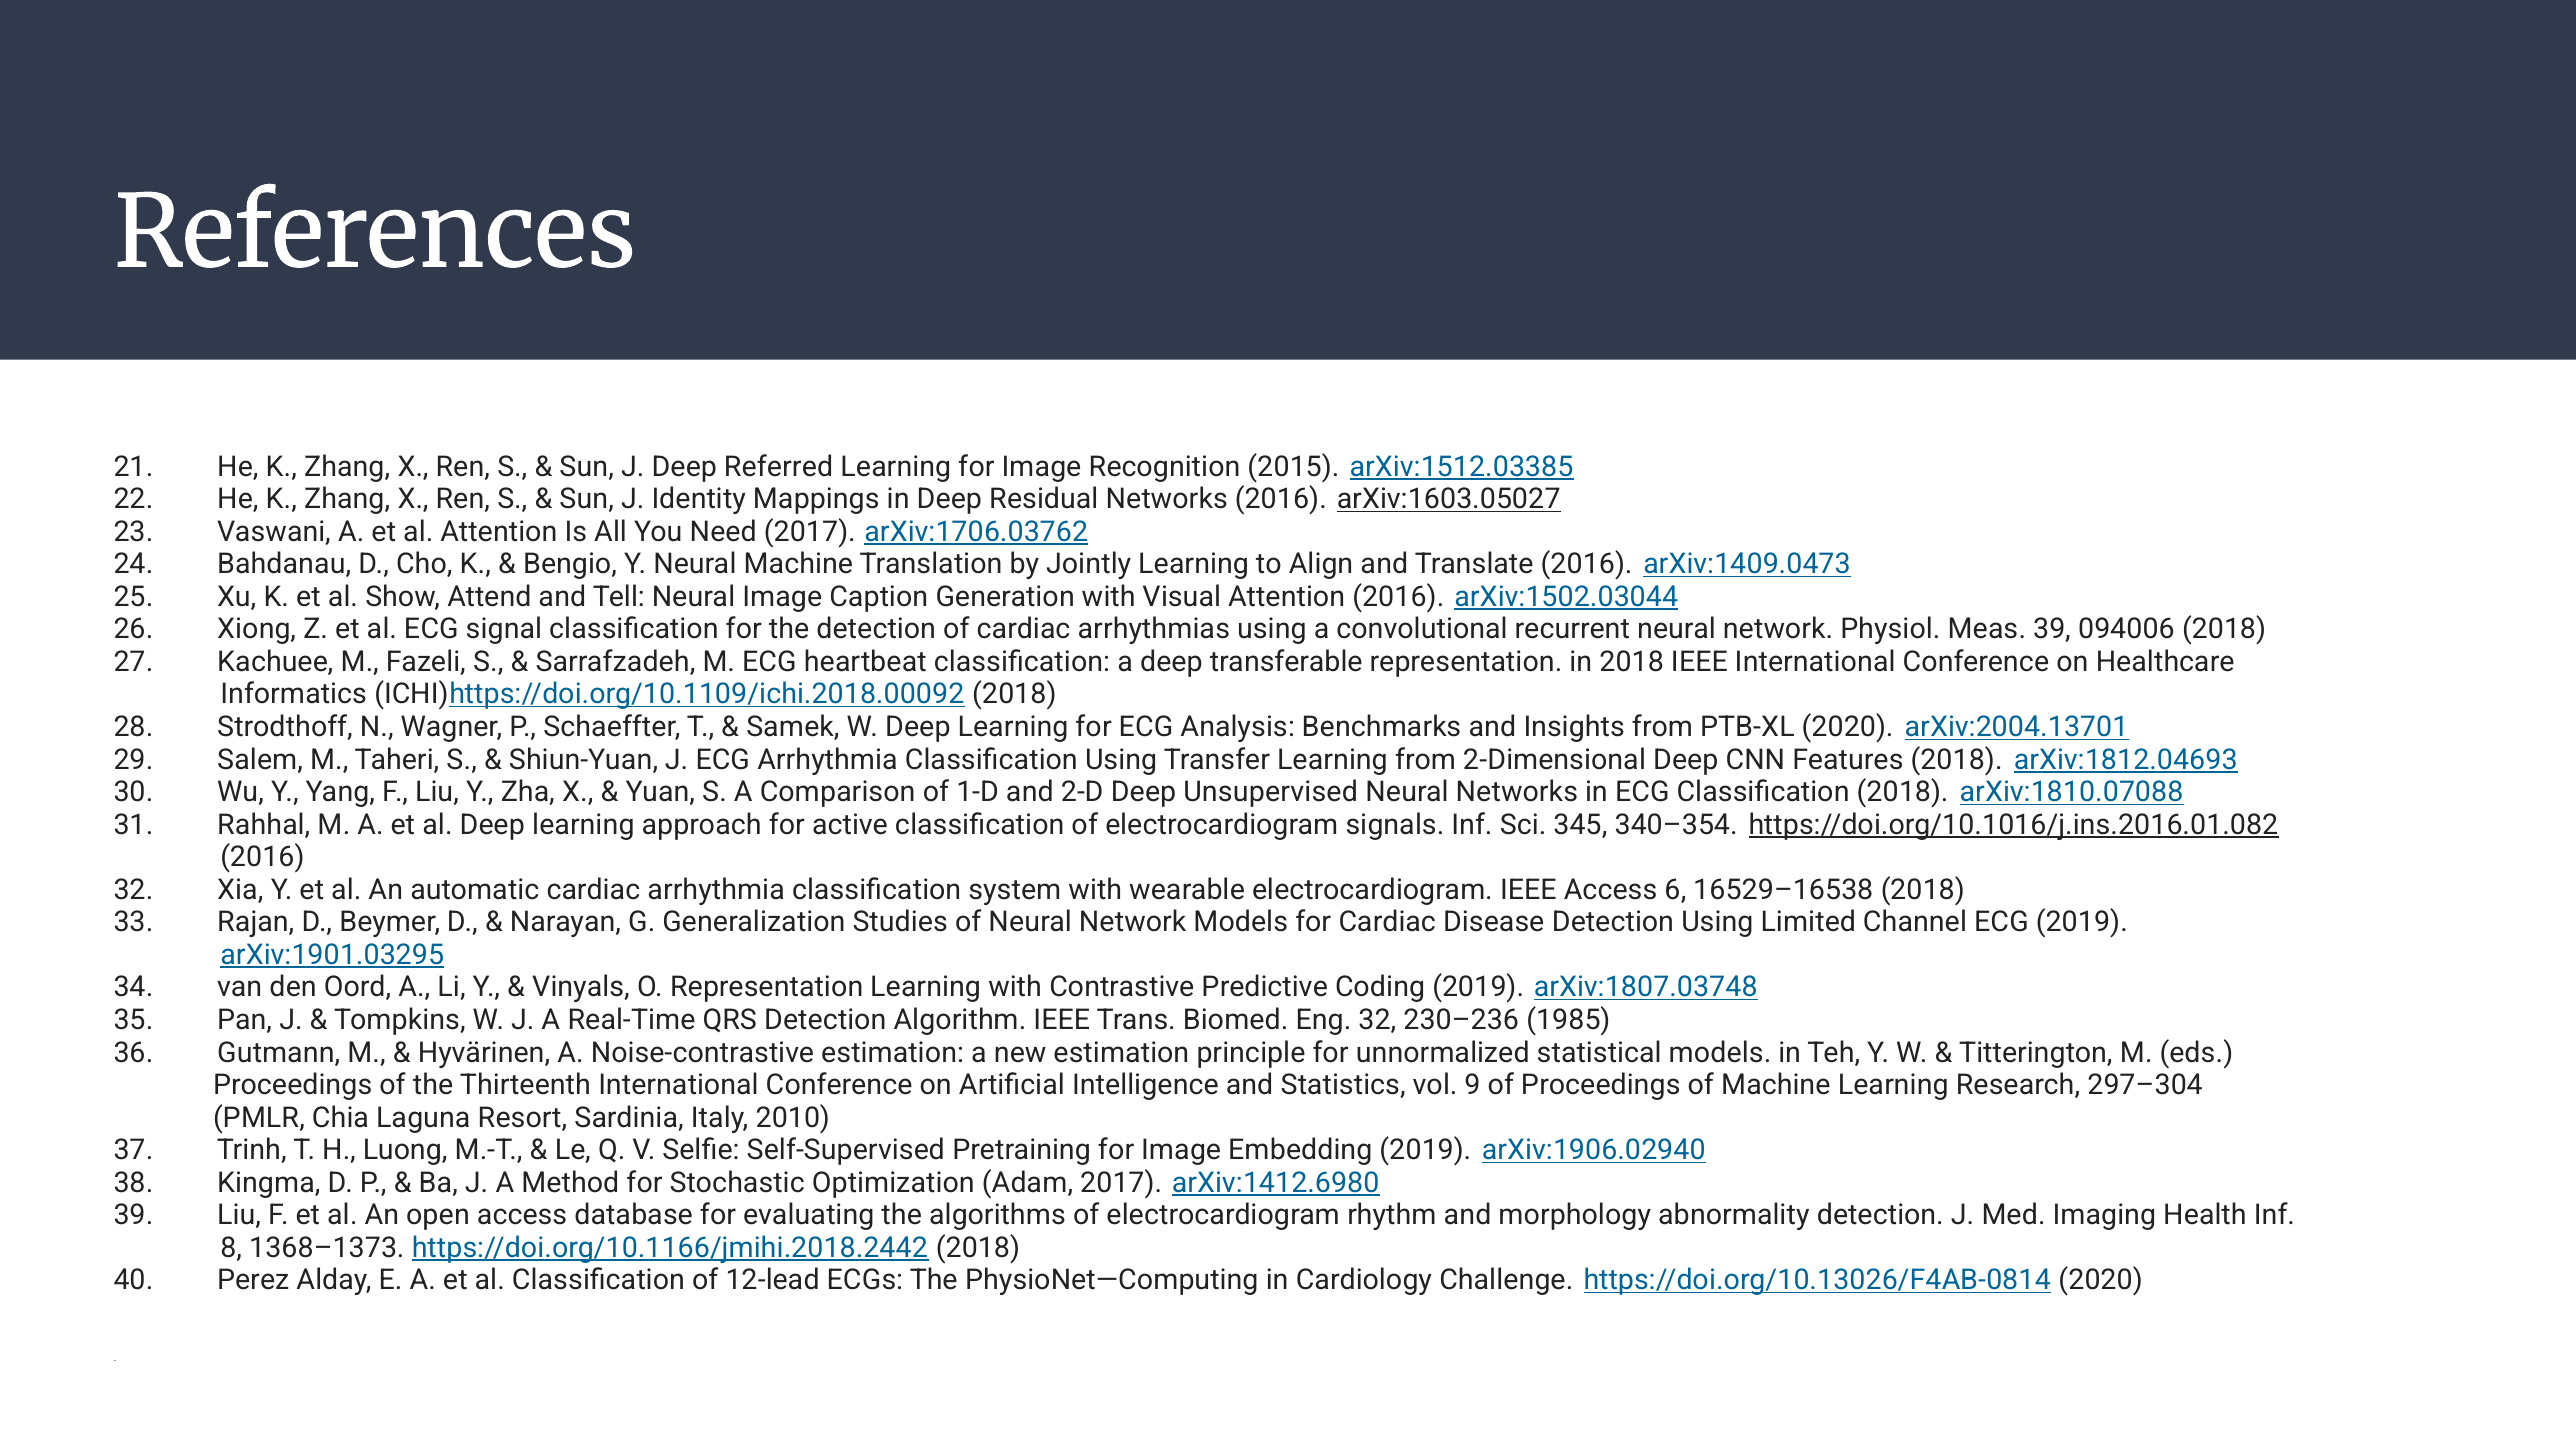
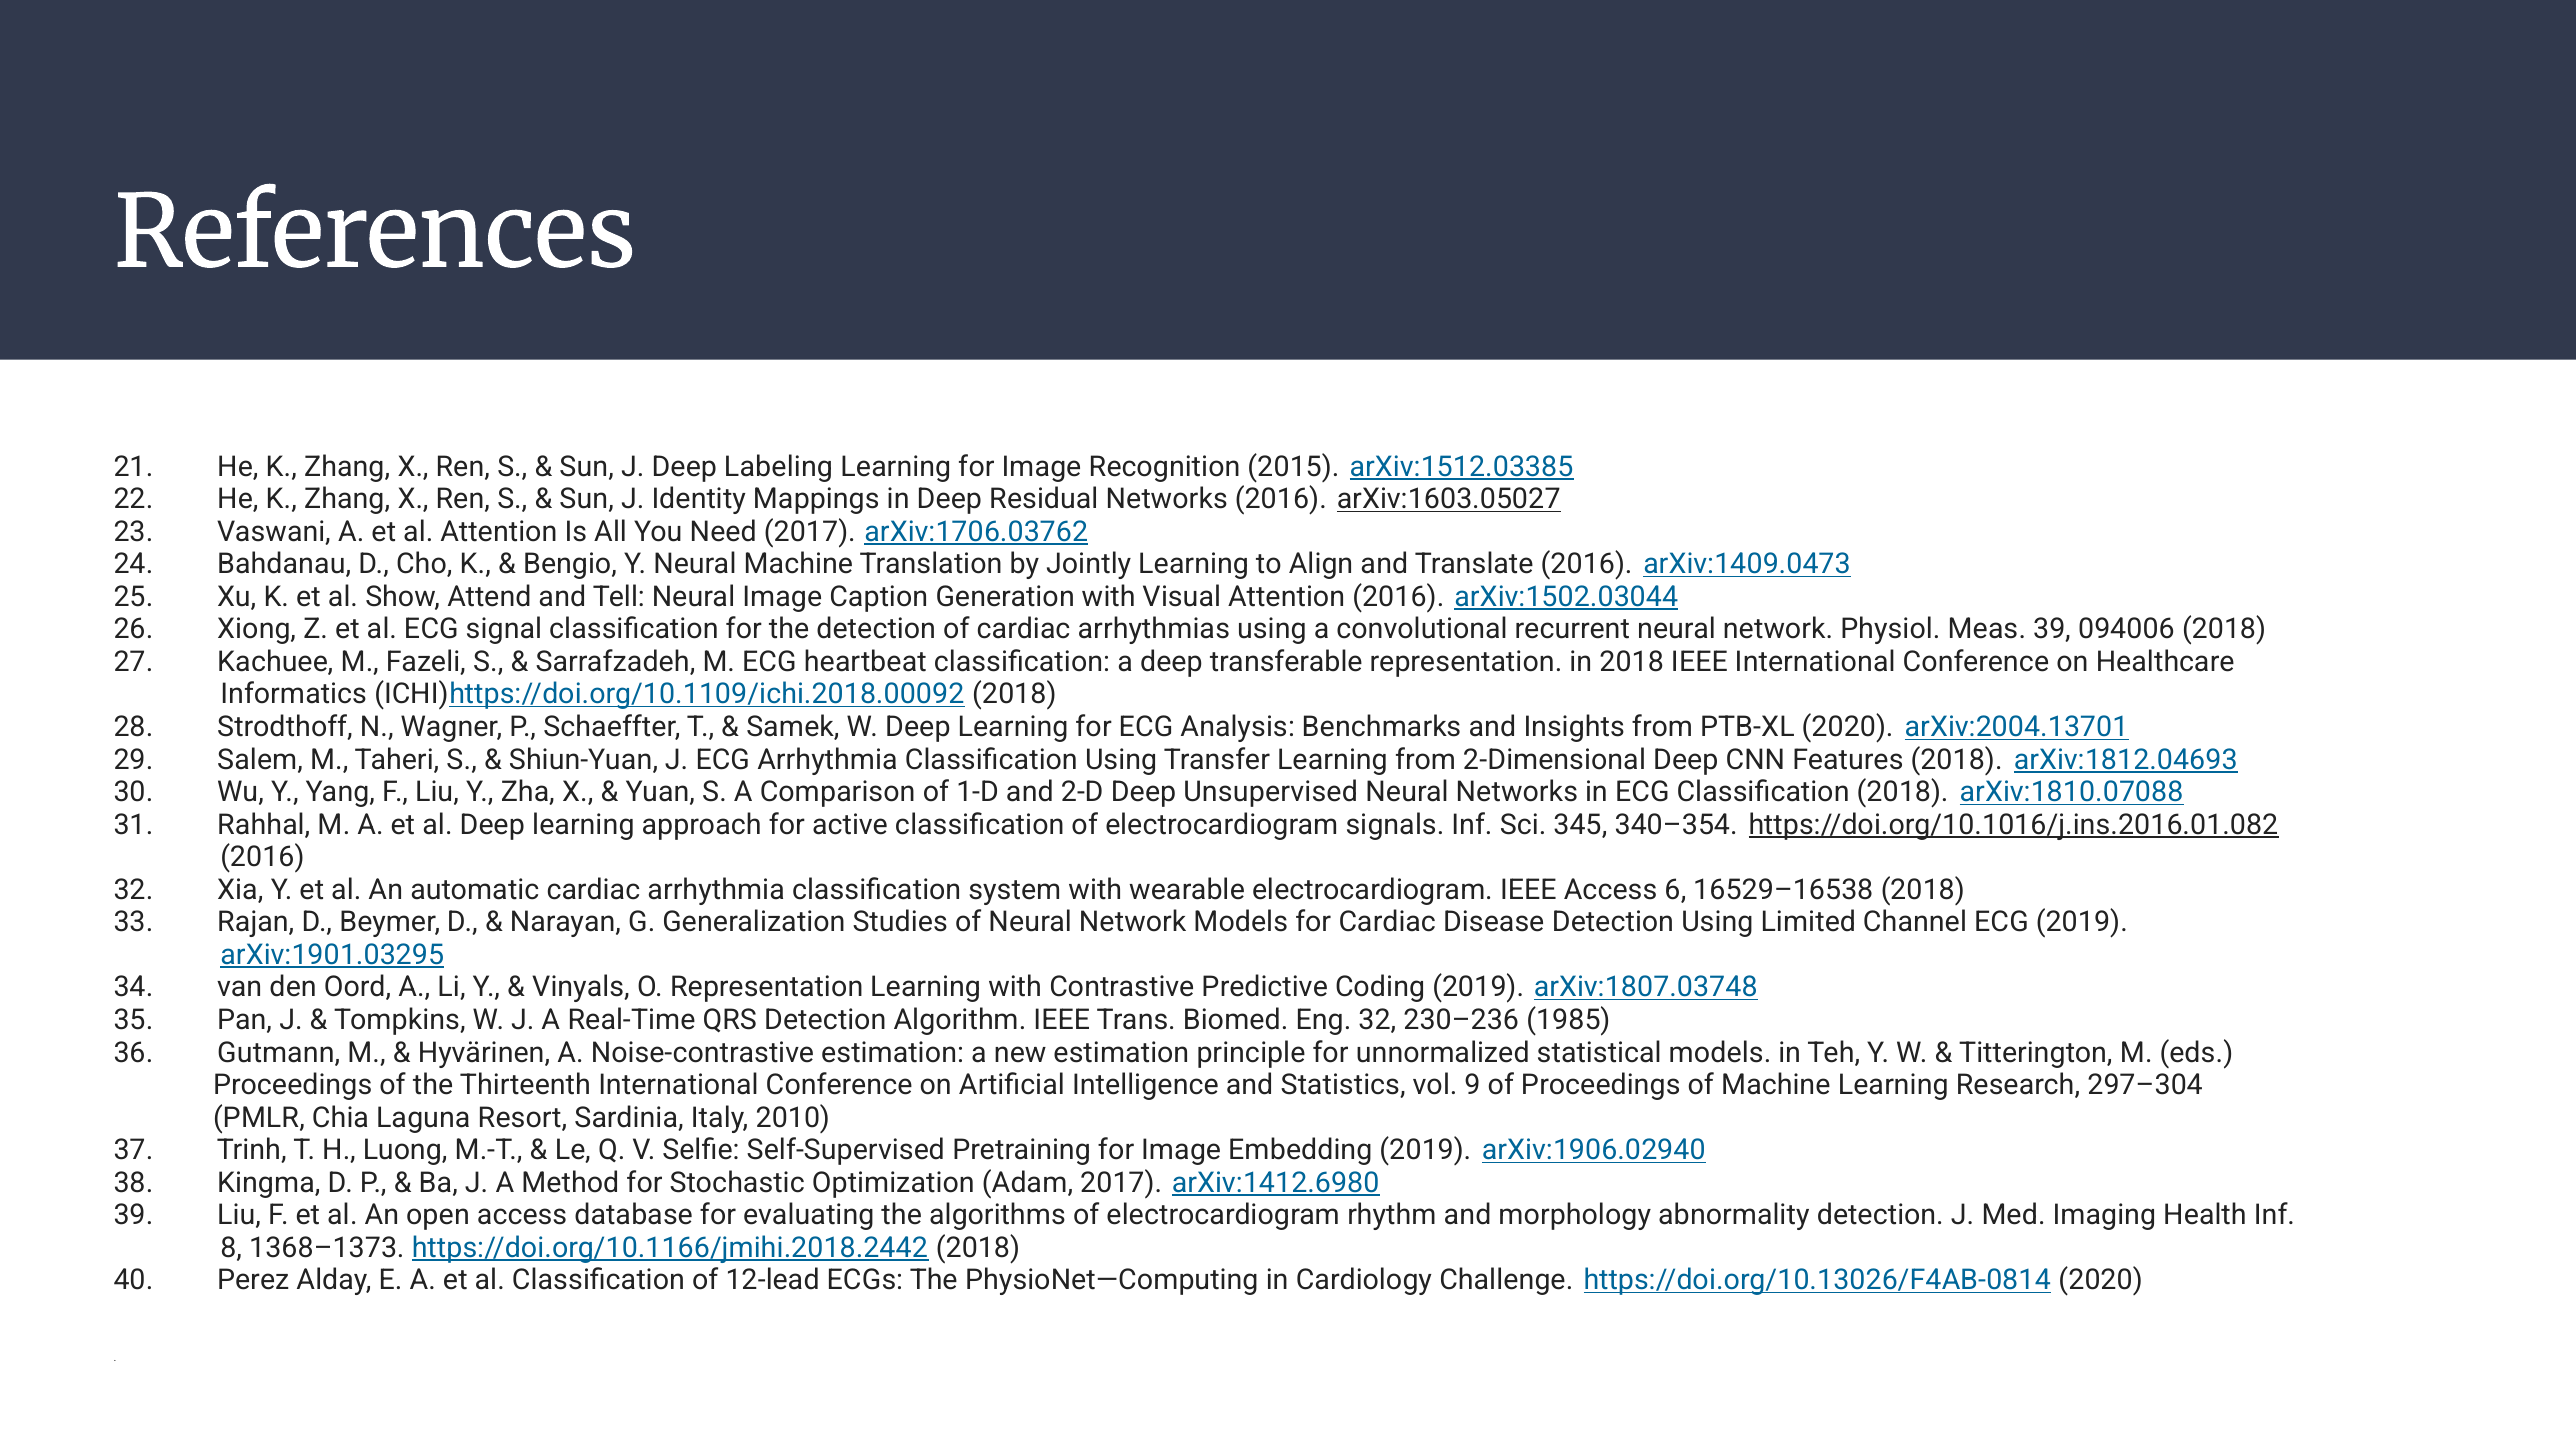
Referred: Referred -> Labeling (778, 467)
